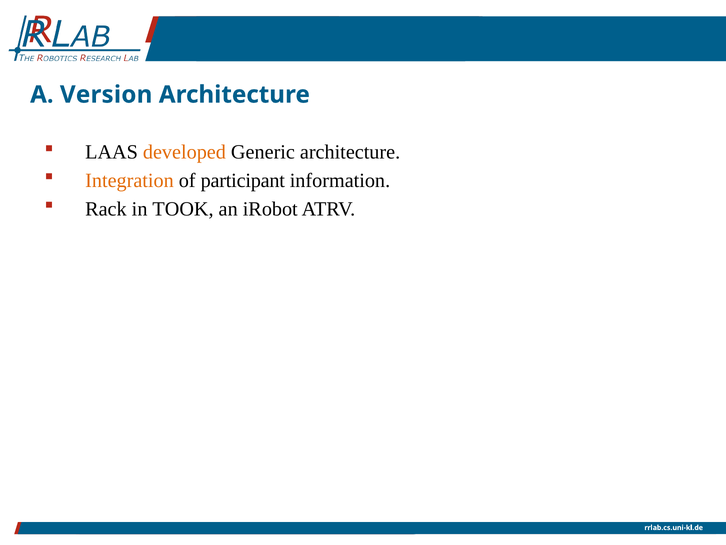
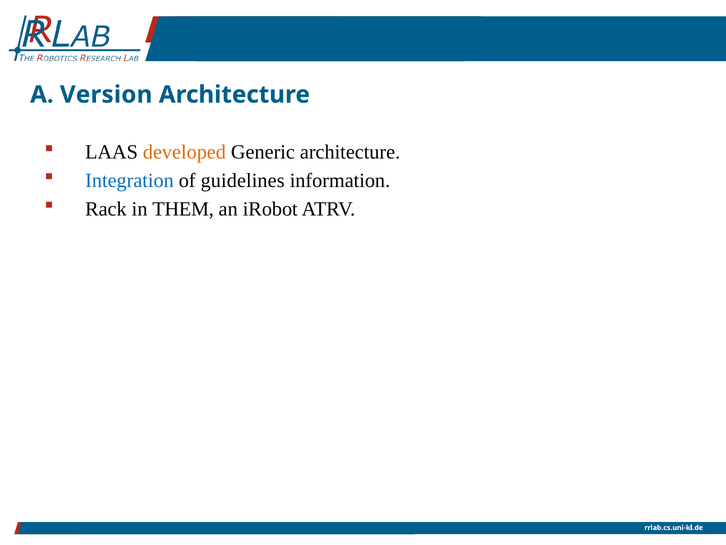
Integration colour: orange -> blue (129, 180)
participant: participant -> guidelines (243, 180)
TOOK: TOOK -> THEM (183, 209)
